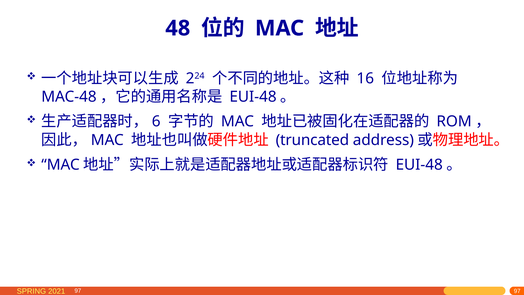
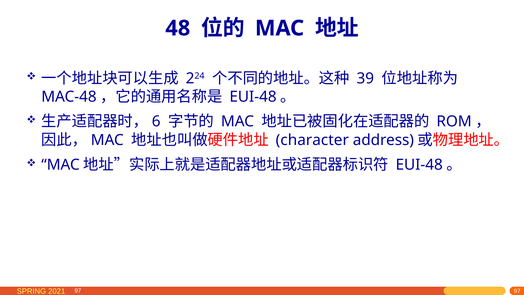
16: 16 -> 39 (365, 78)
truncated: truncated -> character (312, 140)
